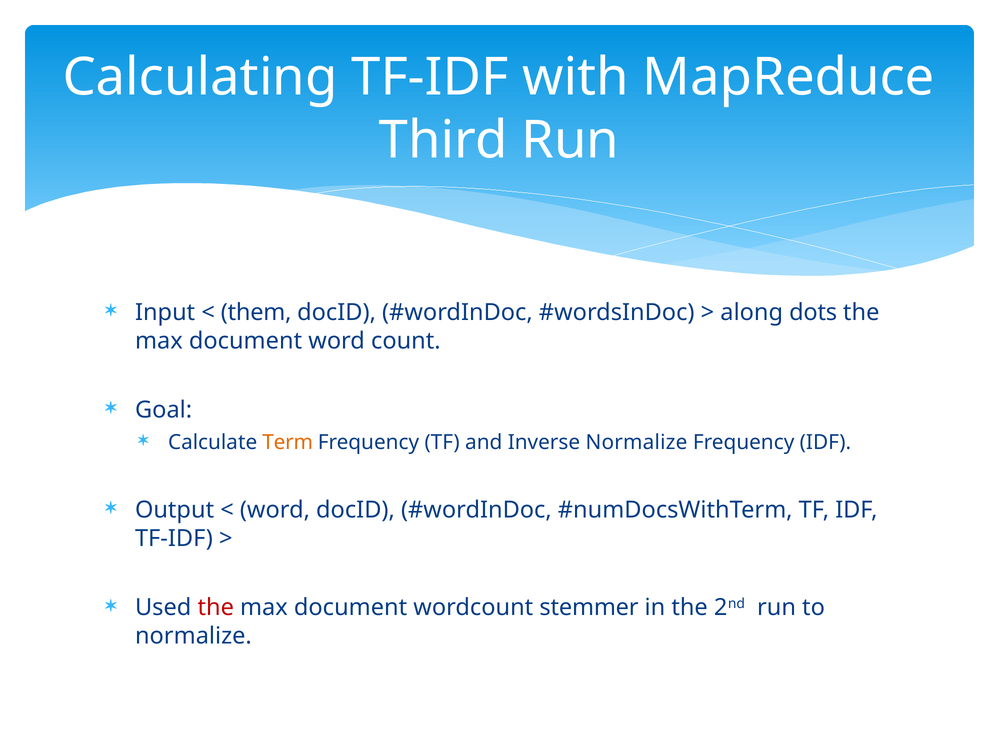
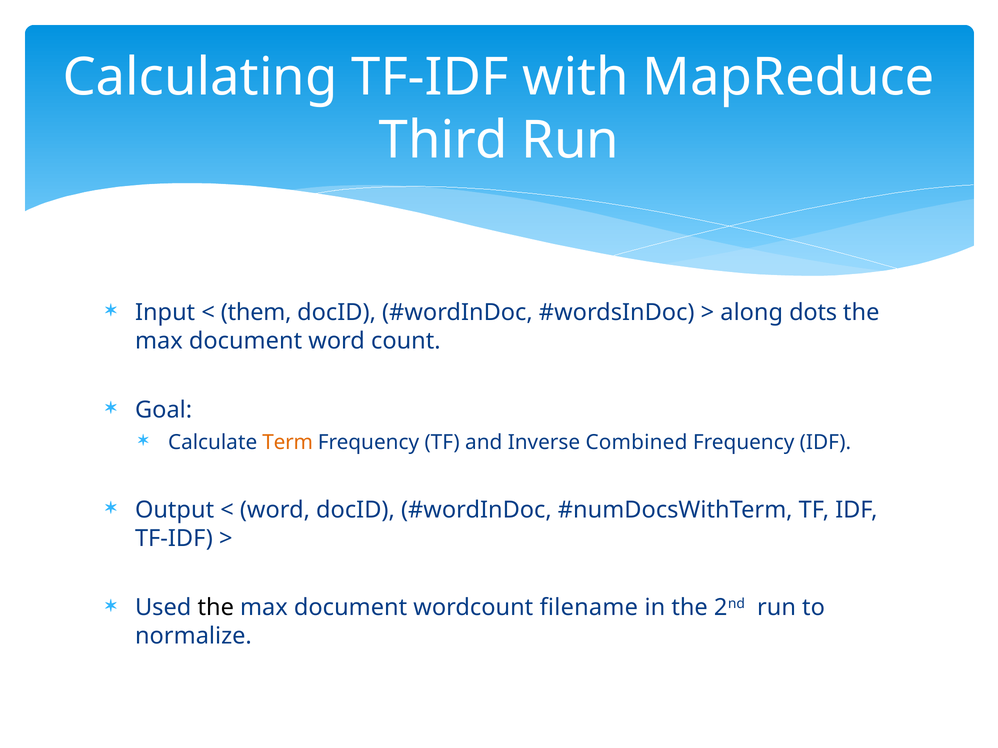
Inverse Normalize: Normalize -> Combined (636, 443)
the colour: red -> black (216, 608)
stemmer: stemmer -> filename (589, 608)
